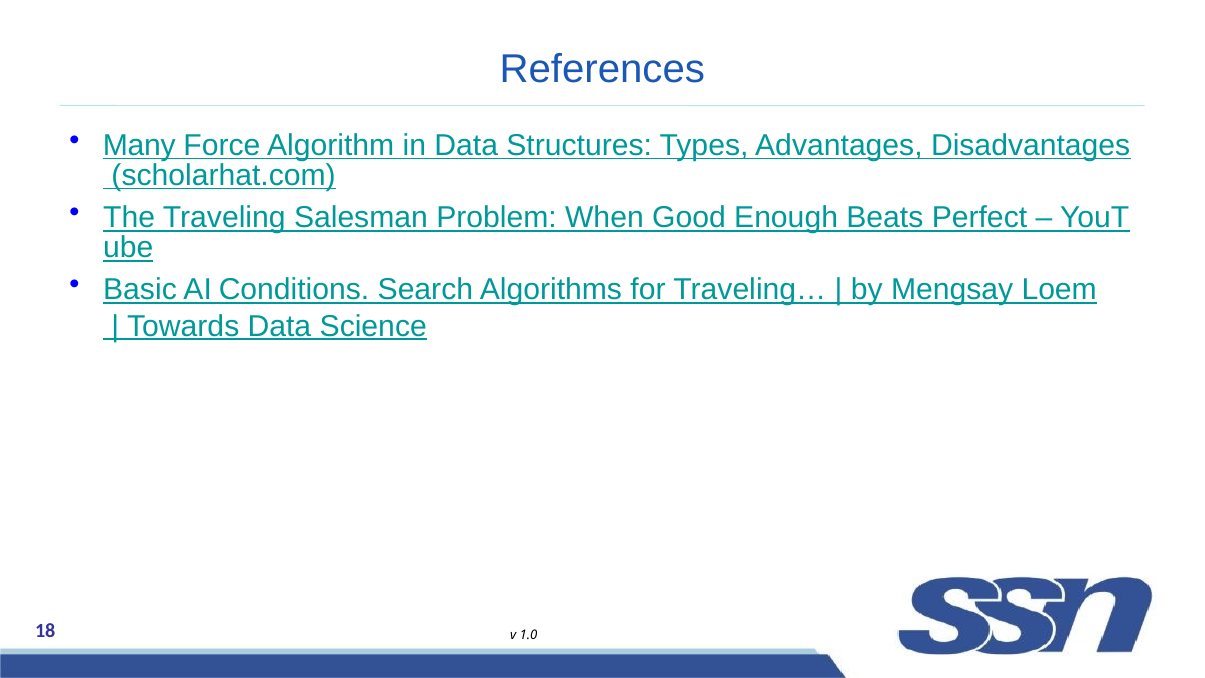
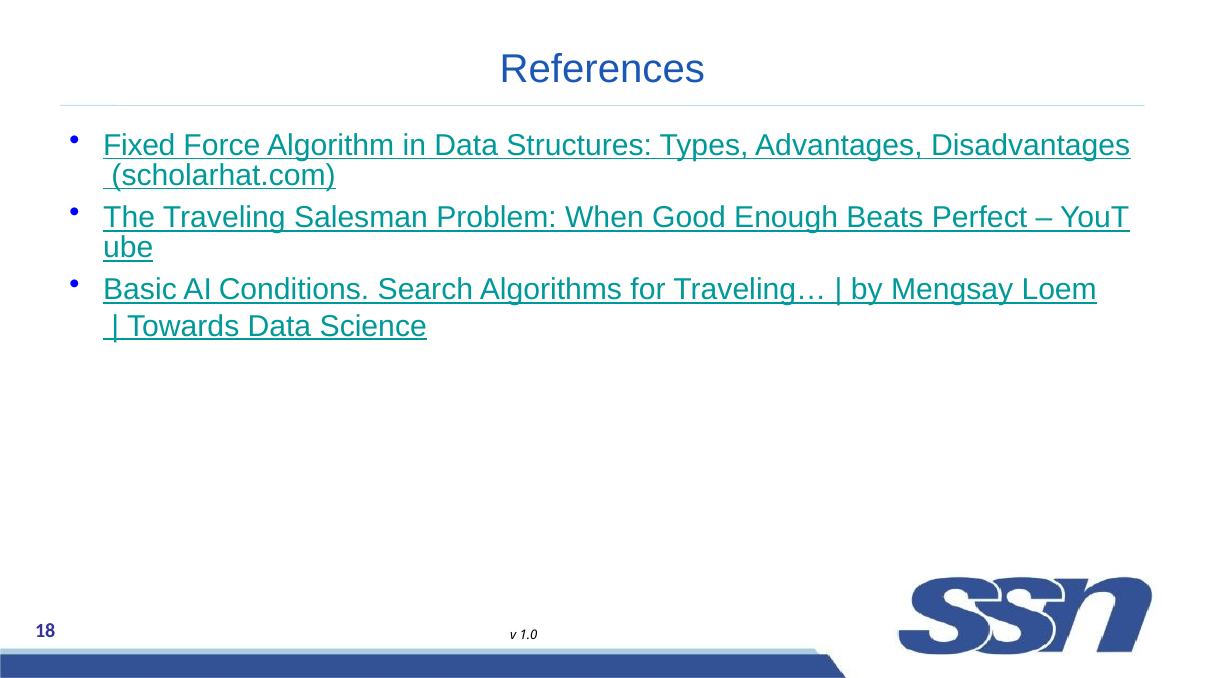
Many: Many -> Fixed (139, 145)
